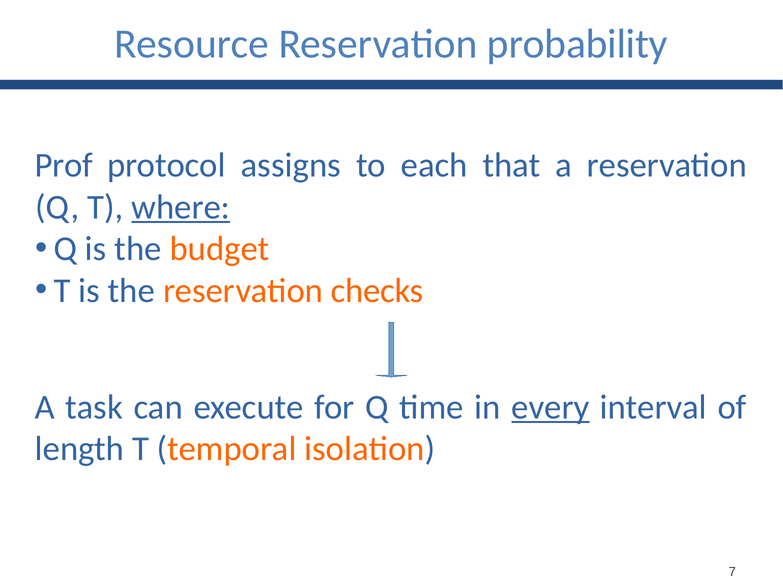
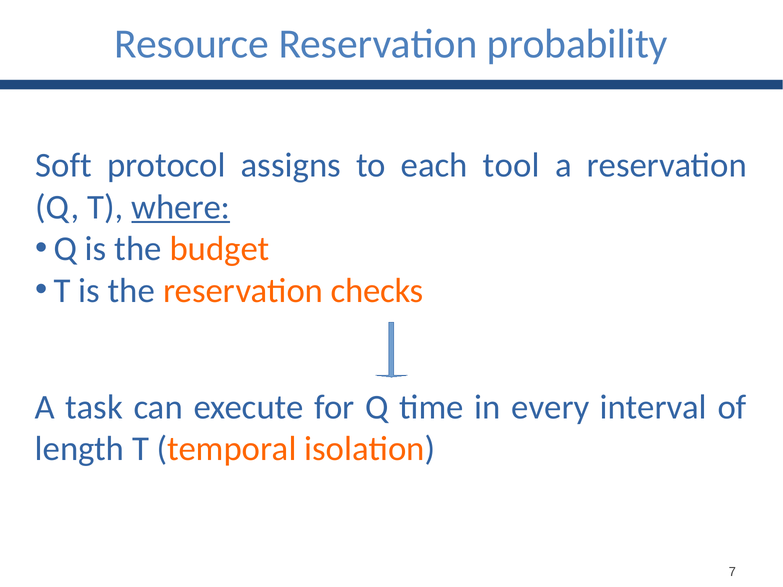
Prof: Prof -> Soft (64, 166)
that: that -> tool (511, 166)
every underline: present -> none (550, 407)
